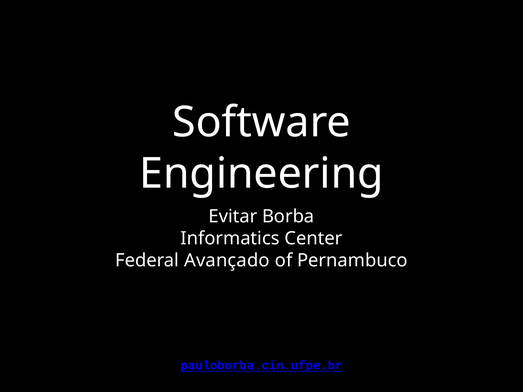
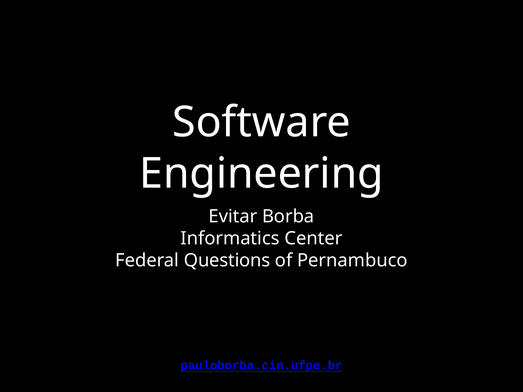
Avançado: Avançado -> Questions (227, 261)
